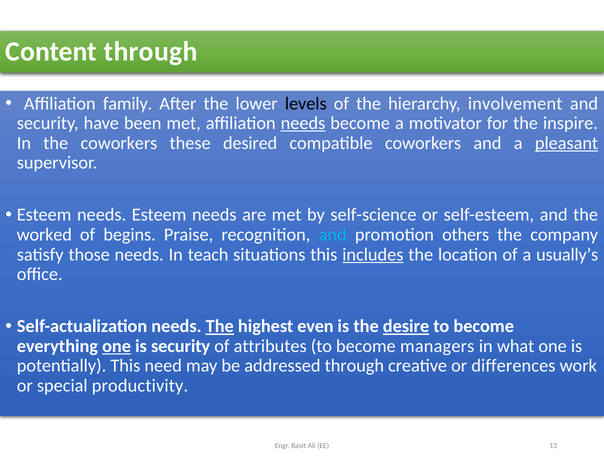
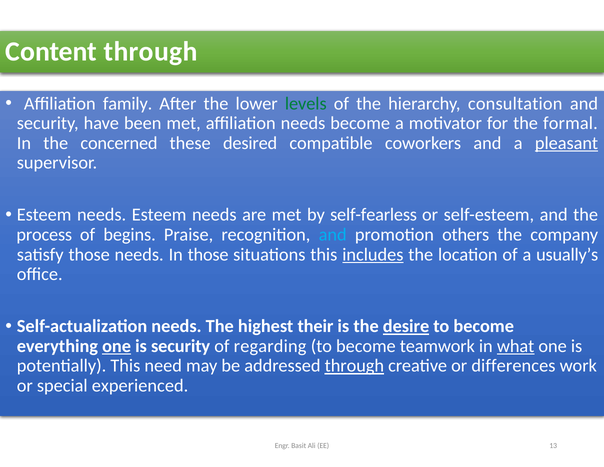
levels colour: black -> green (306, 103)
involvement: involvement -> consultation (515, 103)
needs underline: present -> none (303, 123)
inspire: inspire -> formal (570, 123)
the coworkers: coworkers -> concerned (119, 143)
self-science: self-science -> self-fearless (374, 215)
worked: worked -> process (44, 235)
In teach: teach -> those (208, 254)
The underline: present -> none (220, 326)
even: even -> their (315, 326)
attributes: attributes -> regarding (270, 346)
managers: managers -> teamwork (437, 346)
what underline: none -> present (516, 346)
through underline: none -> present (354, 366)
productivity: productivity -> experienced (140, 385)
